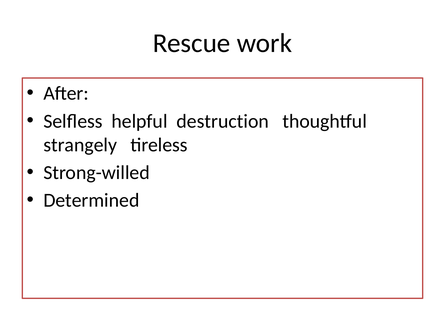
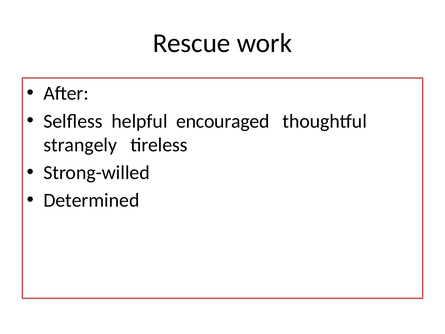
destruction: destruction -> encouraged (223, 121)
